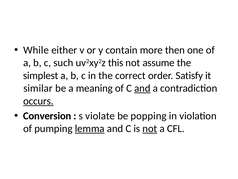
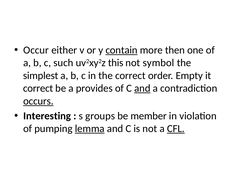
While: While -> Occur (36, 50)
contain underline: none -> present (122, 50)
assume: assume -> symbol (158, 63)
Satisfy: Satisfy -> Empty (189, 75)
similar: similar -> correct (38, 88)
meaning: meaning -> provides (94, 88)
Conversion: Conversion -> Interesting (47, 116)
violate: violate -> groups (100, 116)
popping: popping -> member (149, 116)
not underline: present -> none (150, 128)
CFL underline: none -> present (176, 128)
